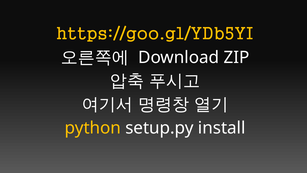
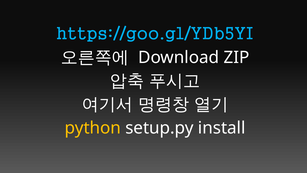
https://goo.gl/YDb5YI colour: yellow -> light blue (155, 34)
